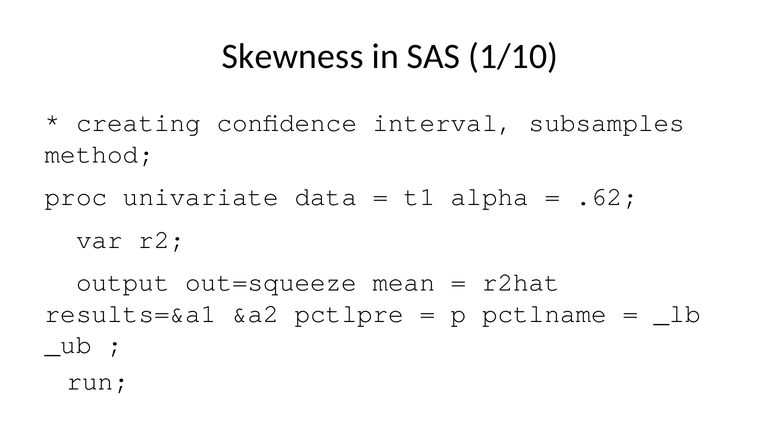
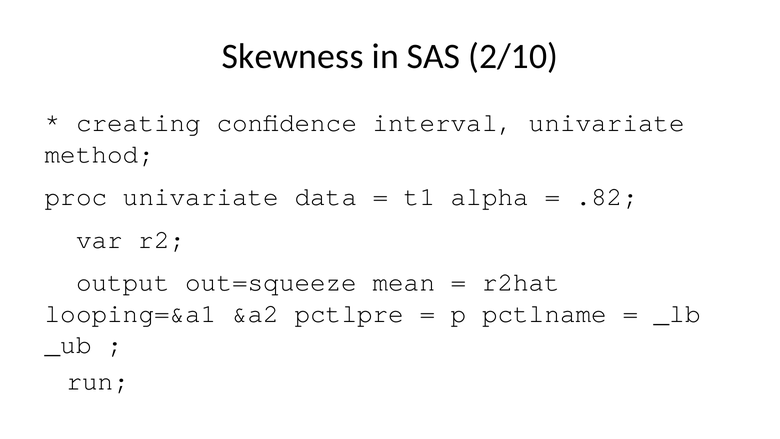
1/10: 1/10 -> 2/10 (513, 57)
interval subsamples: subsamples -> univariate (607, 123)
.62: .62 -> .82 (607, 197)
results=&a1: results=&a1 -> looping=&a1 (131, 313)
